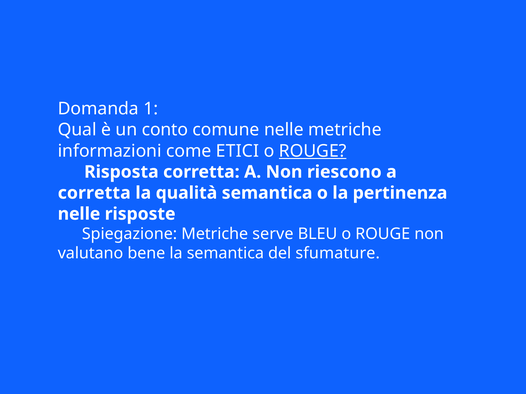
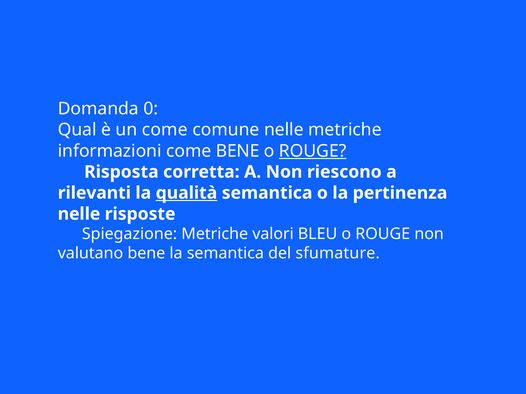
1: 1 -> 0 (151, 109)
un conto: conto -> come (165, 130)
come ETICI: ETICI -> BENE (238, 151)
corretta: corretta -> rilevanti (94, 193)
qualità underline: none -> present (186, 193)
serve: serve -> valori (273, 234)
